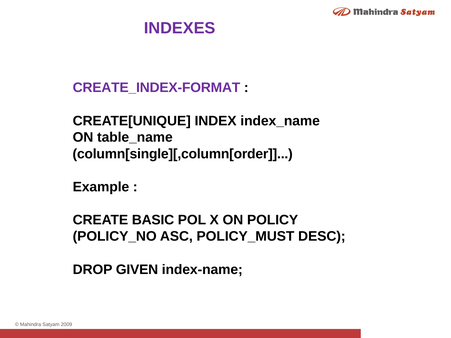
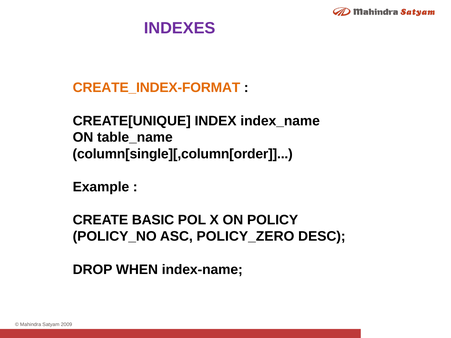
CREATE_INDEX-FORMAT colour: purple -> orange (156, 88)
POLICY_MUST: POLICY_MUST -> POLICY_ZERO (245, 237)
GIVEN: GIVEN -> WHEN (137, 270)
